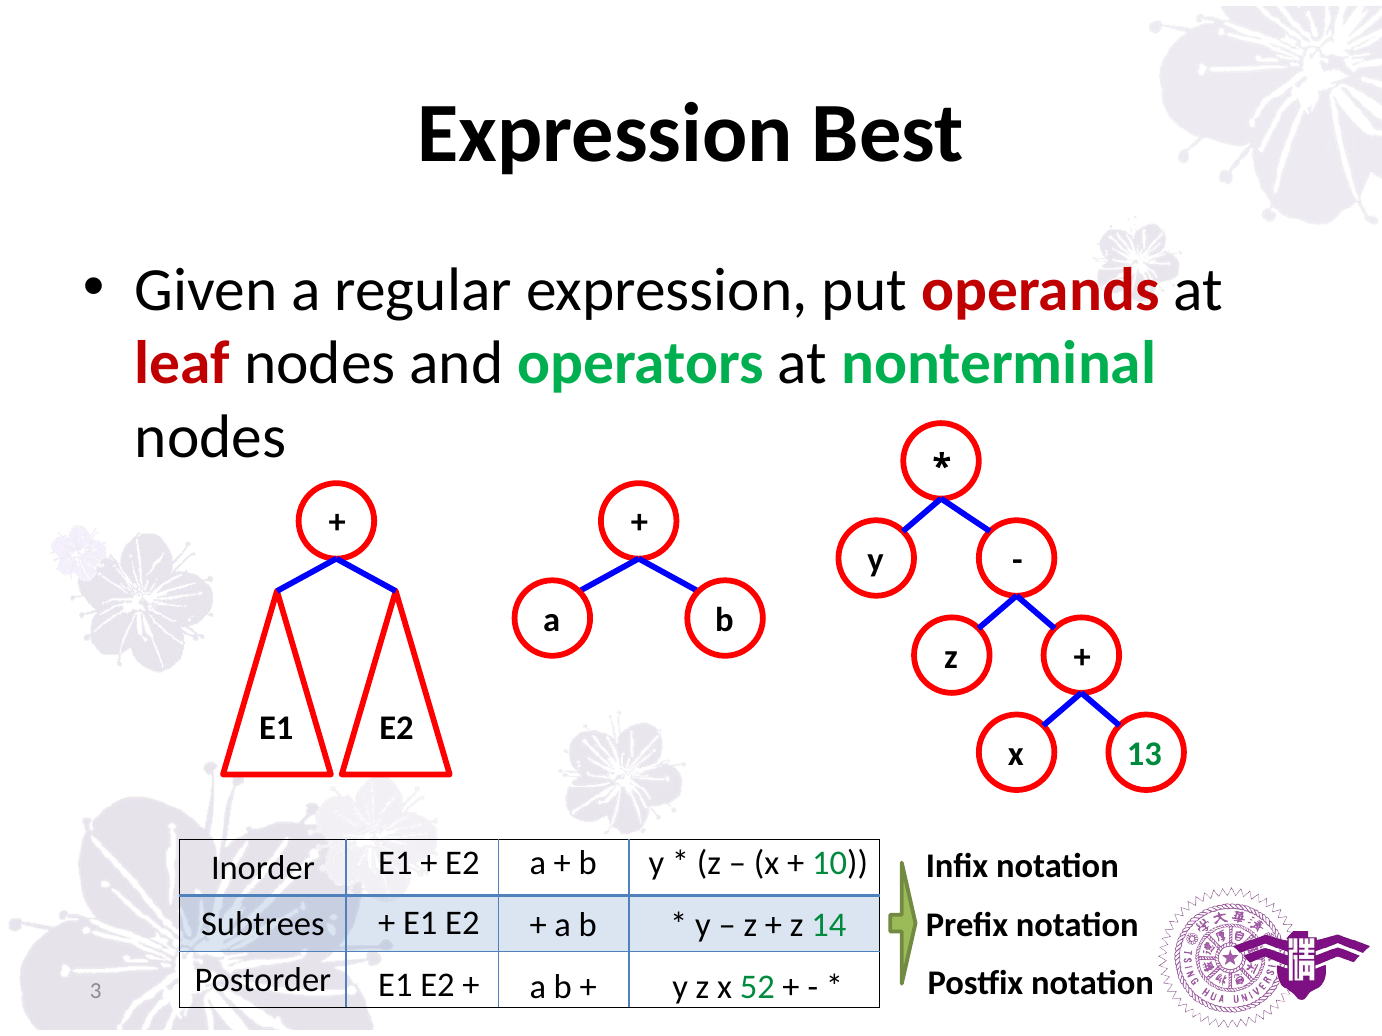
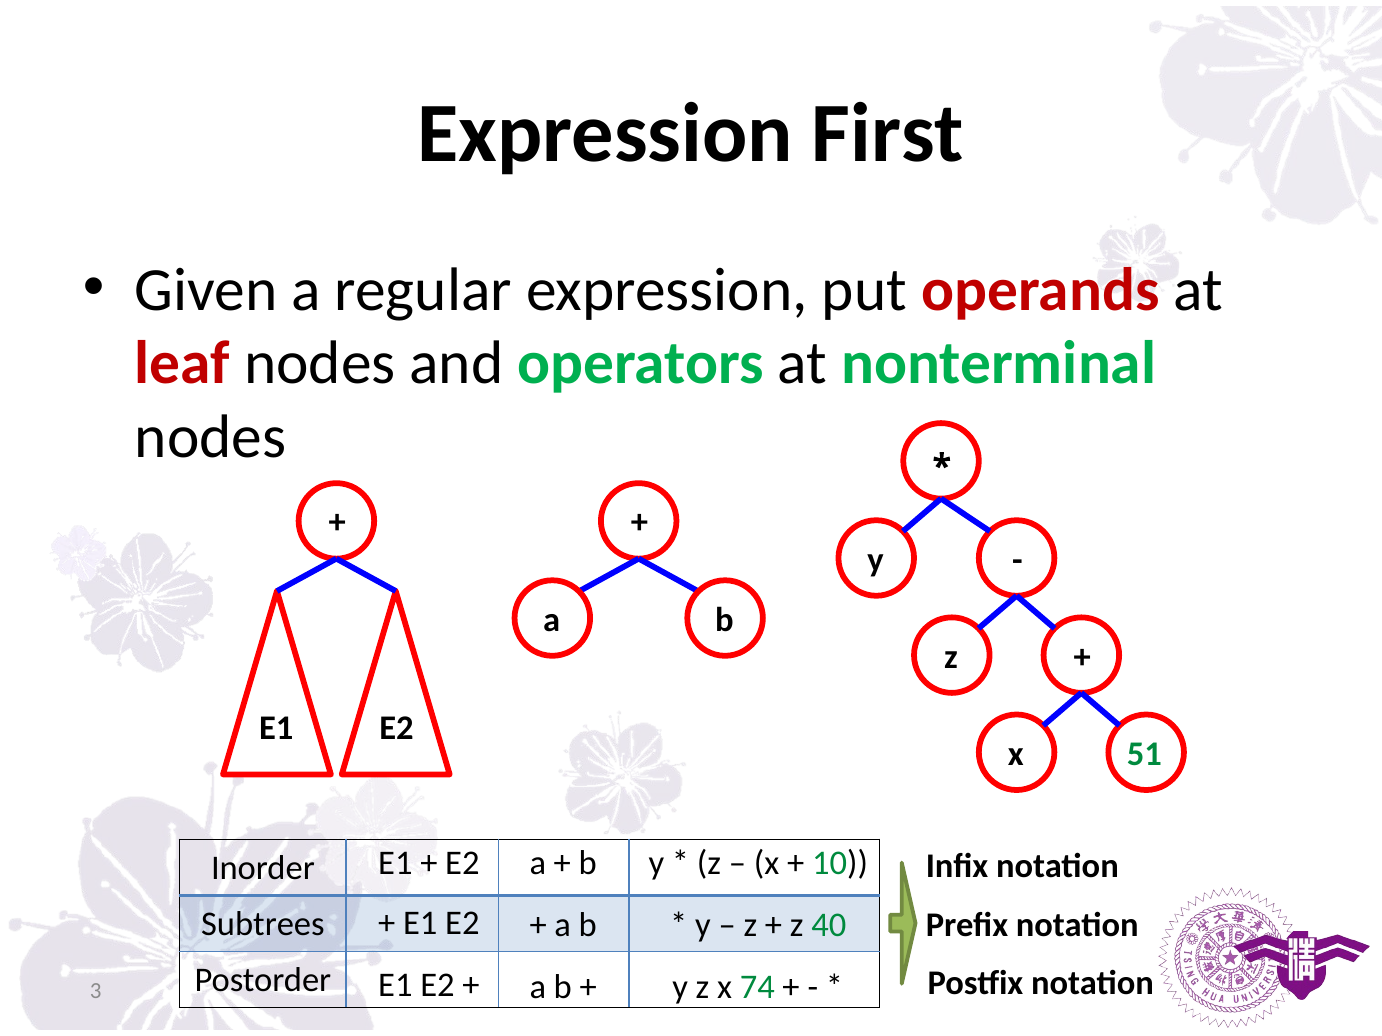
Best: Best -> First (888, 134)
13: 13 -> 51 (1144, 754)
14: 14 -> 40 (829, 926)
52: 52 -> 74 (757, 988)
